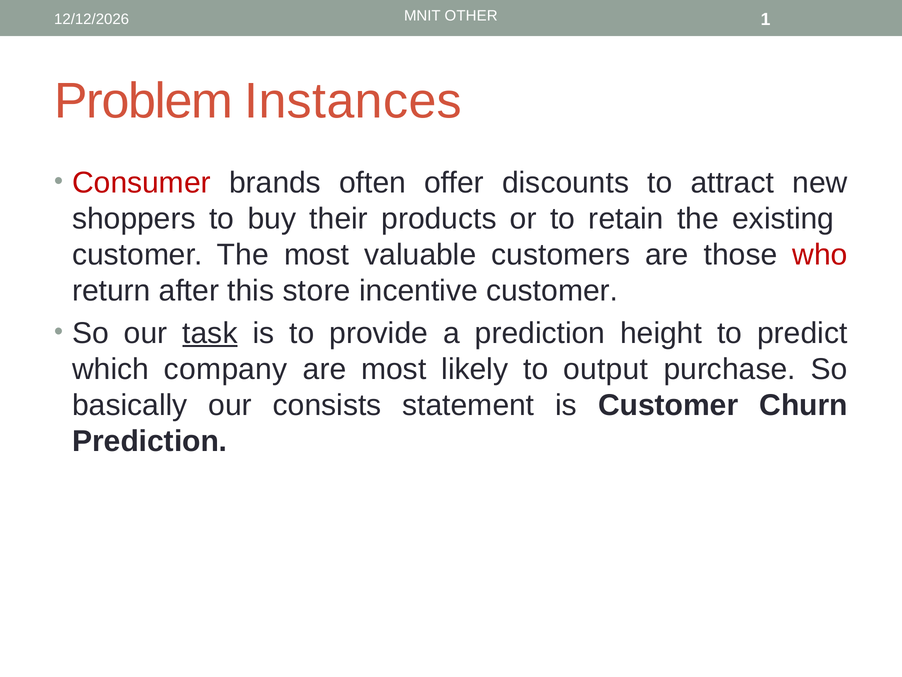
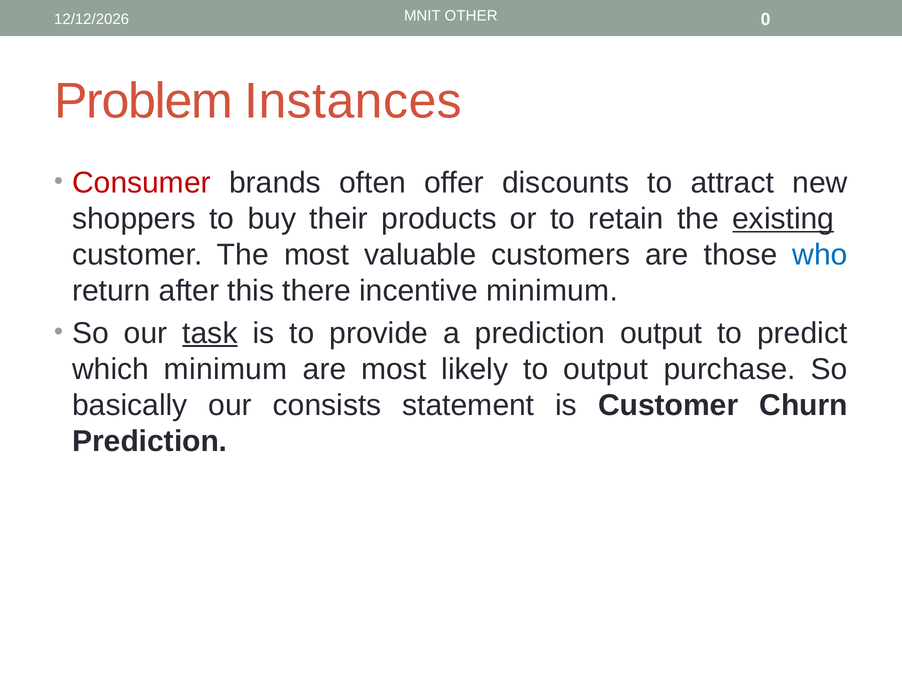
1: 1 -> 0 (766, 19)
existing underline: none -> present (783, 219)
who colour: red -> blue (820, 255)
store: store -> there (317, 291)
incentive customer: customer -> minimum (552, 291)
prediction height: height -> output (661, 333)
which company: company -> minimum (226, 369)
